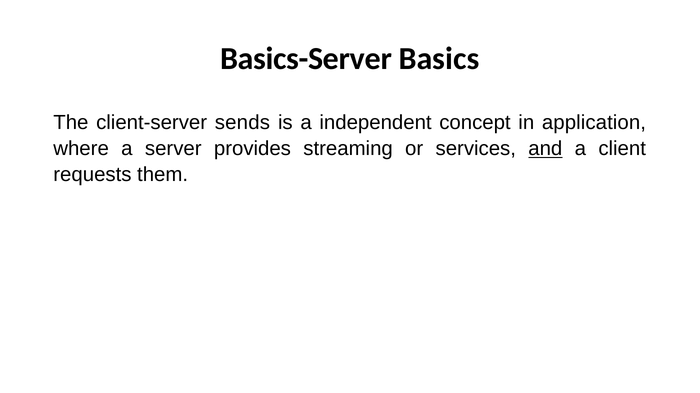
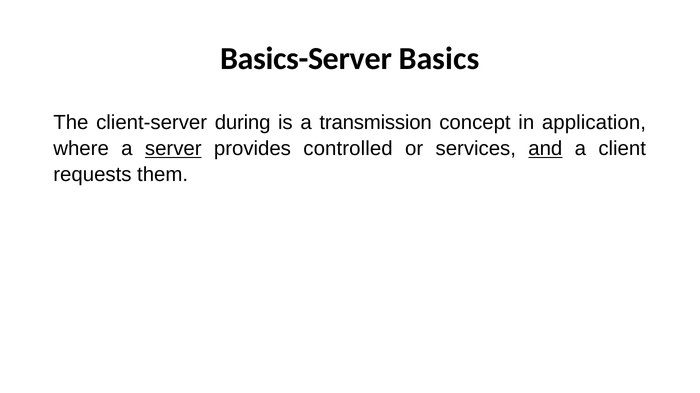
sends: sends -> during (243, 123)
independent: independent -> transmission (376, 123)
server underline: none -> present (173, 149)
streaming: streaming -> controlled (348, 149)
